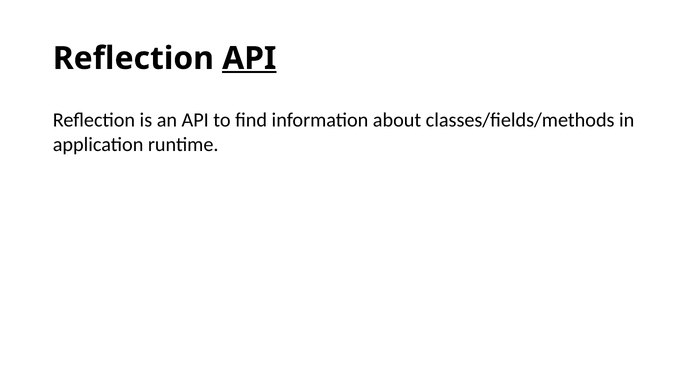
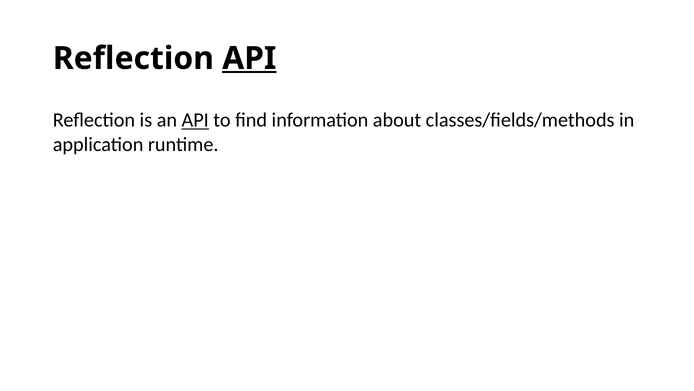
API underline: none -> present (195, 120)
